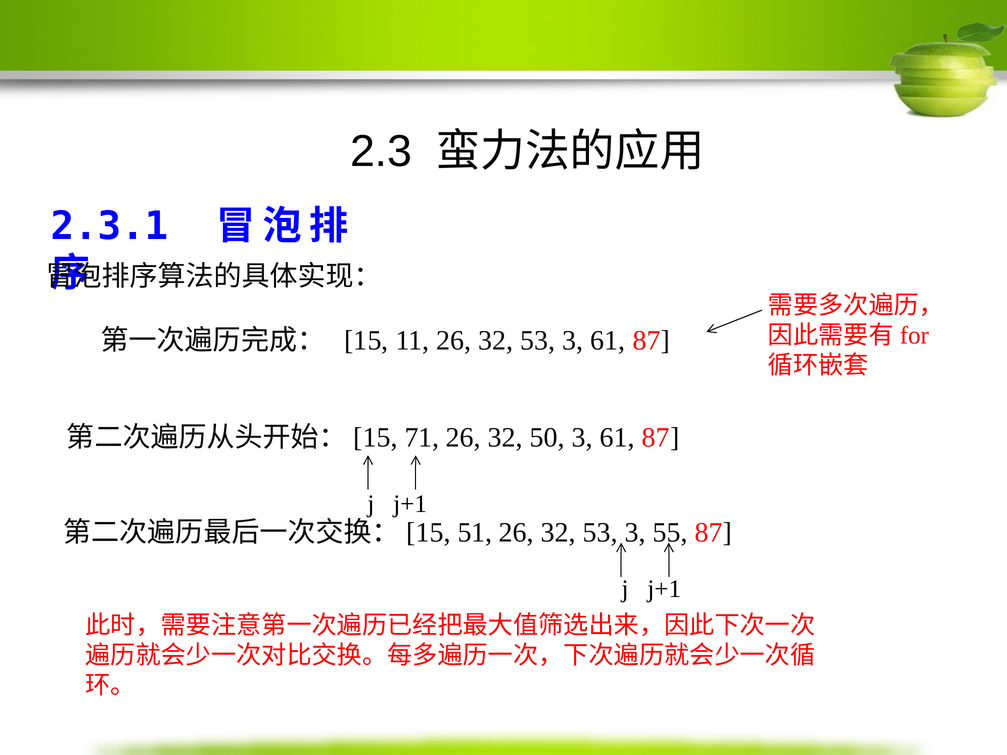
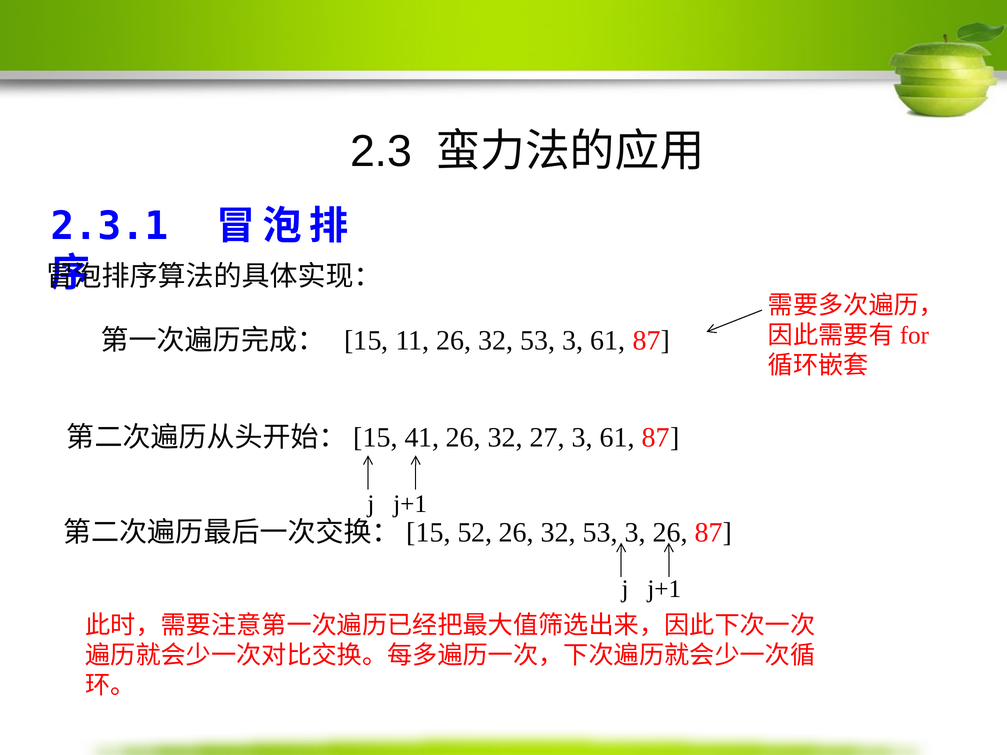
71: 71 -> 41 (422, 438)
50: 50 -> 27 (547, 438)
51: 51 -> 52 (475, 532)
3 55: 55 -> 26 (670, 532)
